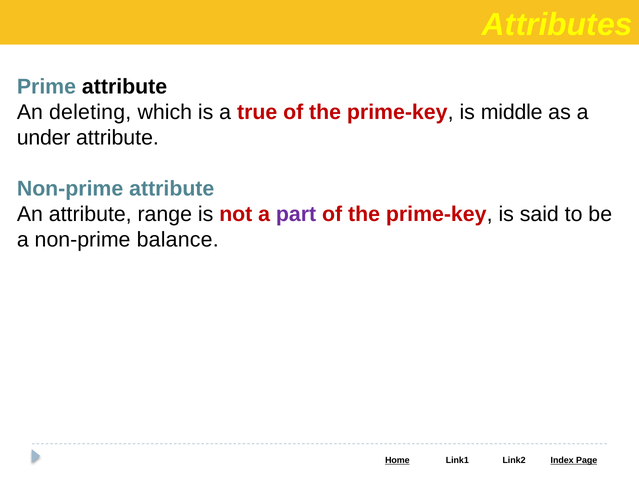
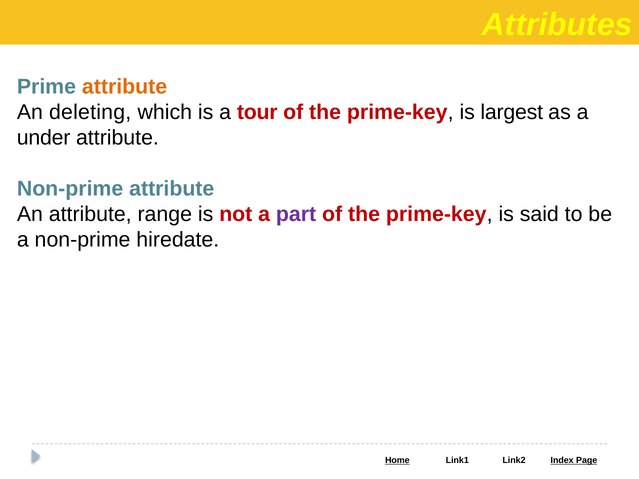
attribute colour: black -> orange (125, 87)
true: true -> tour (257, 112)
middle: middle -> largest (512, 112)
balance: balance -> hiredate (178, 240)
